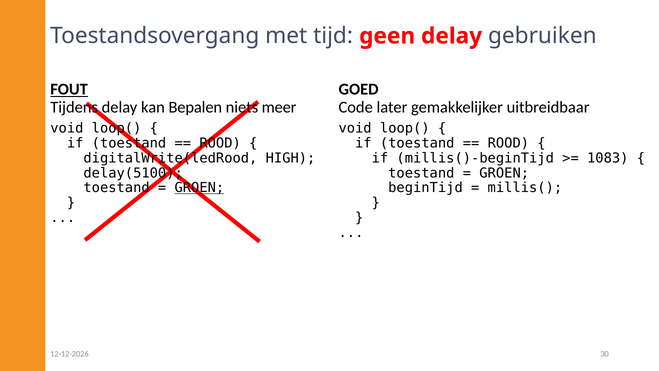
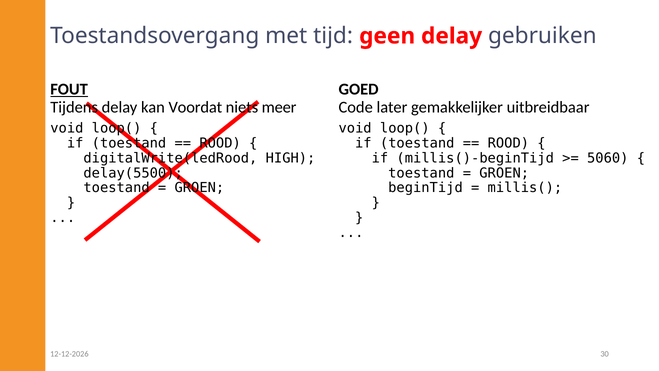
Bepalen: Bepalen -> Voordat (195, 107)
1083: 1083 -> 5060 (608, 158)
delay(5100: delay(5100 -> delay(5500 (133, 173)
GROEN underline: present -> none (199, 188)
